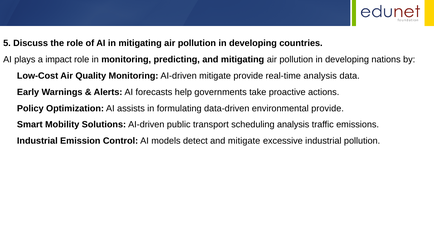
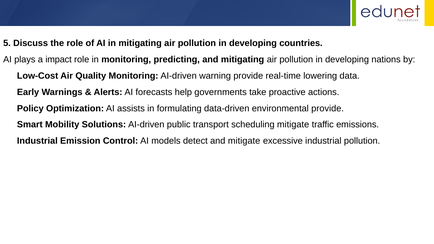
AI-driven mitigate: mitigate -> warning (215, 76)
real-time analysis: analysis -> lowering (320, 76)
scheduling analysis: analysis -> mitigate (293, 125)
